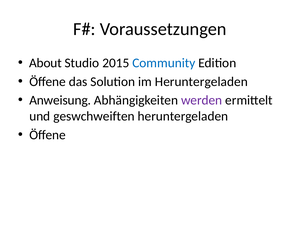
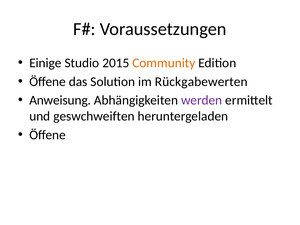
About: About -> Einige (45, 63)
Community colour: blue -> orange (164, 63)
im Heruntergeladen: Heruntergeladen -> Rückgabewerten (201, 82)
